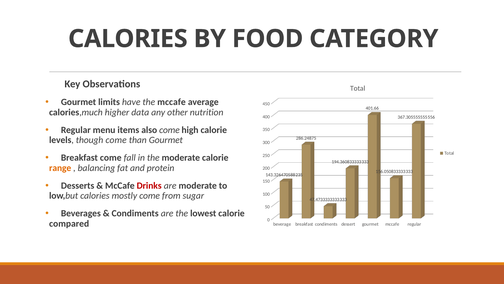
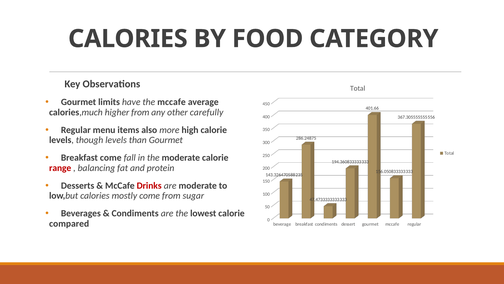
higher data: data -> from (140, 112)
nutrition: nutrition -> carefully (207, 112)
also come: come -> more (169, 130)
though come: come -> levels (116, 140)
range colour: orange -> red (60, 168)
